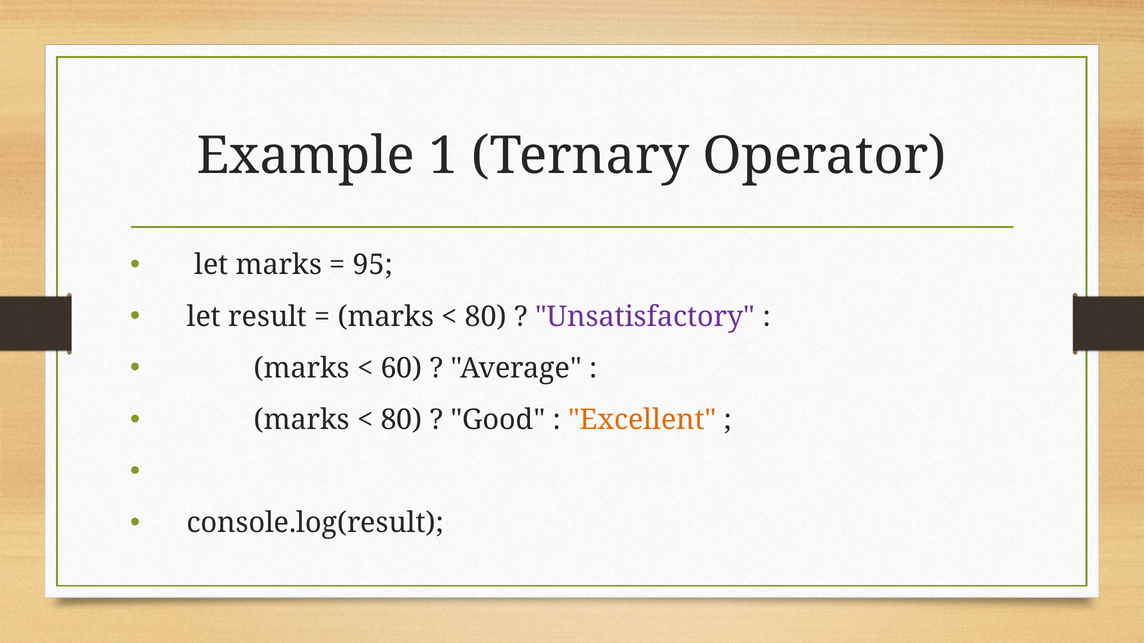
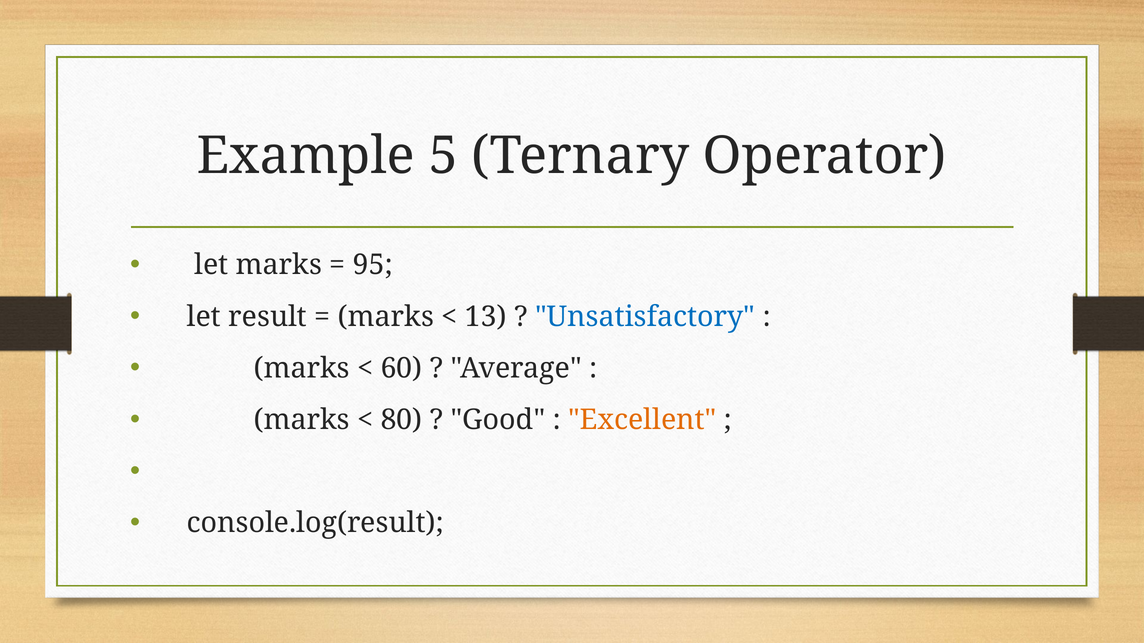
1: 1 -> 5 (443, 156)
80: 80 -> 13 (486, 317)
Unsatisfactory colour: purple -> blue (645, 317)
